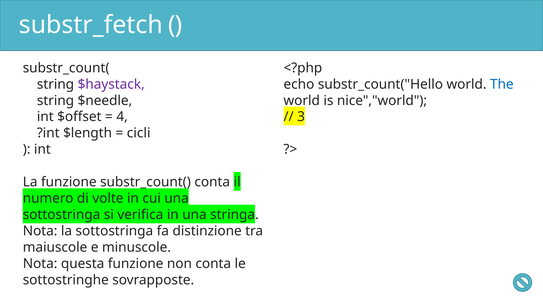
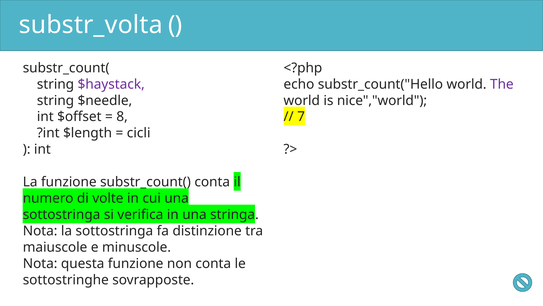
substr_fetch: substr_fetch -> substr_volta (91, 25)
The colour: blue -> purple (502, 84)
4: 4 -> 8 (122, 117)
3: 3 -> 7 (301, 117)
